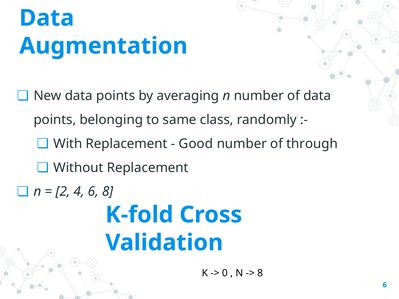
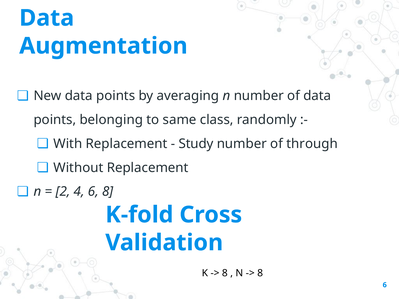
Good: Good -> Study (196, 144)
0: 0 -> 8 (225, 273)
